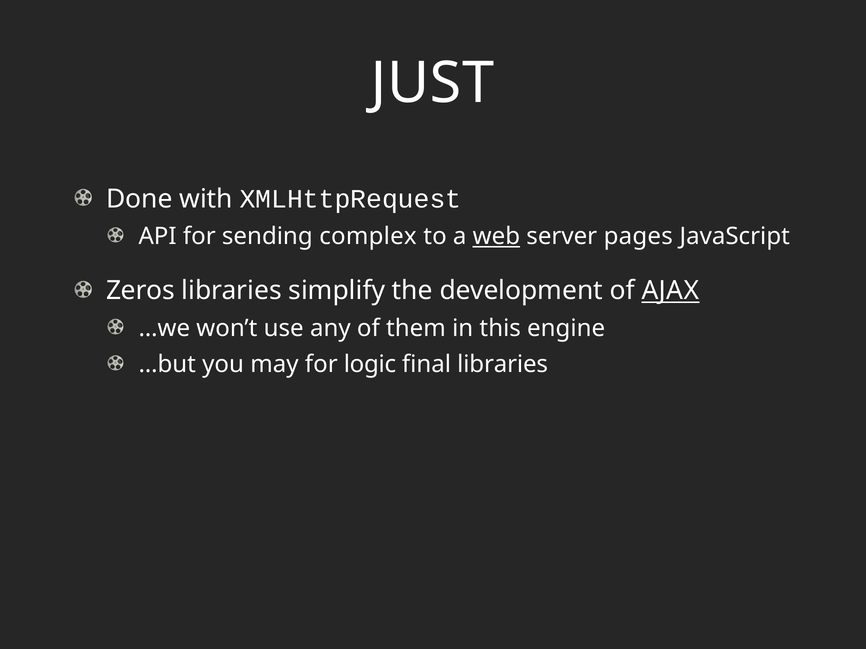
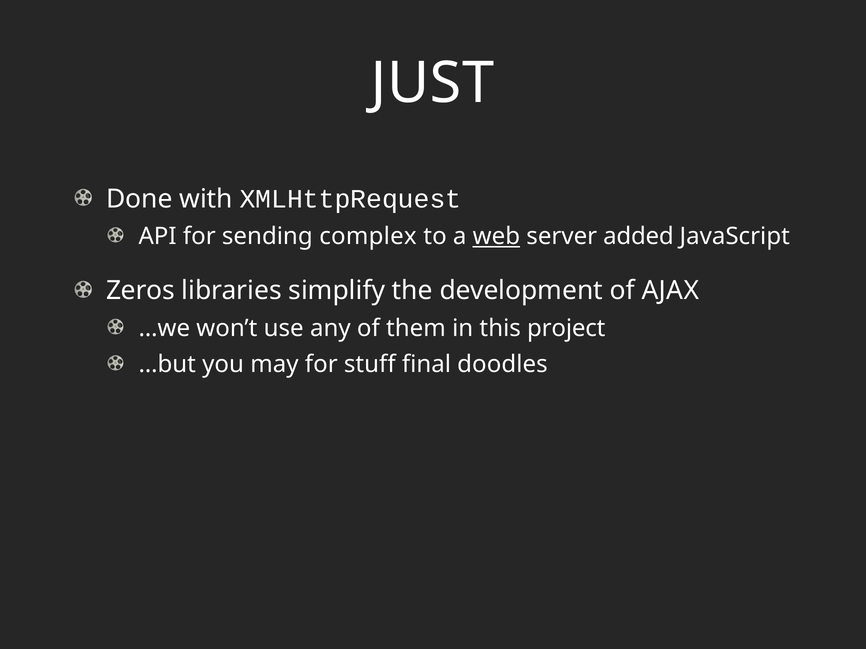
pages: pages -> added (638, 236)
AJAX underline: present -> none (670, 291)
engine: engine -> project (566, 328)
logic: logic -> stuff (370, 364)
final libraries: libraries -> doodles (503, 364)
